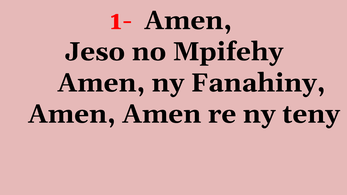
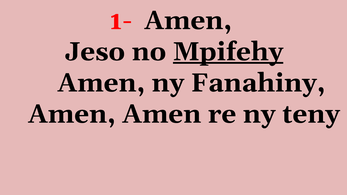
Mpifehy underline: none -> present (228, 52)
